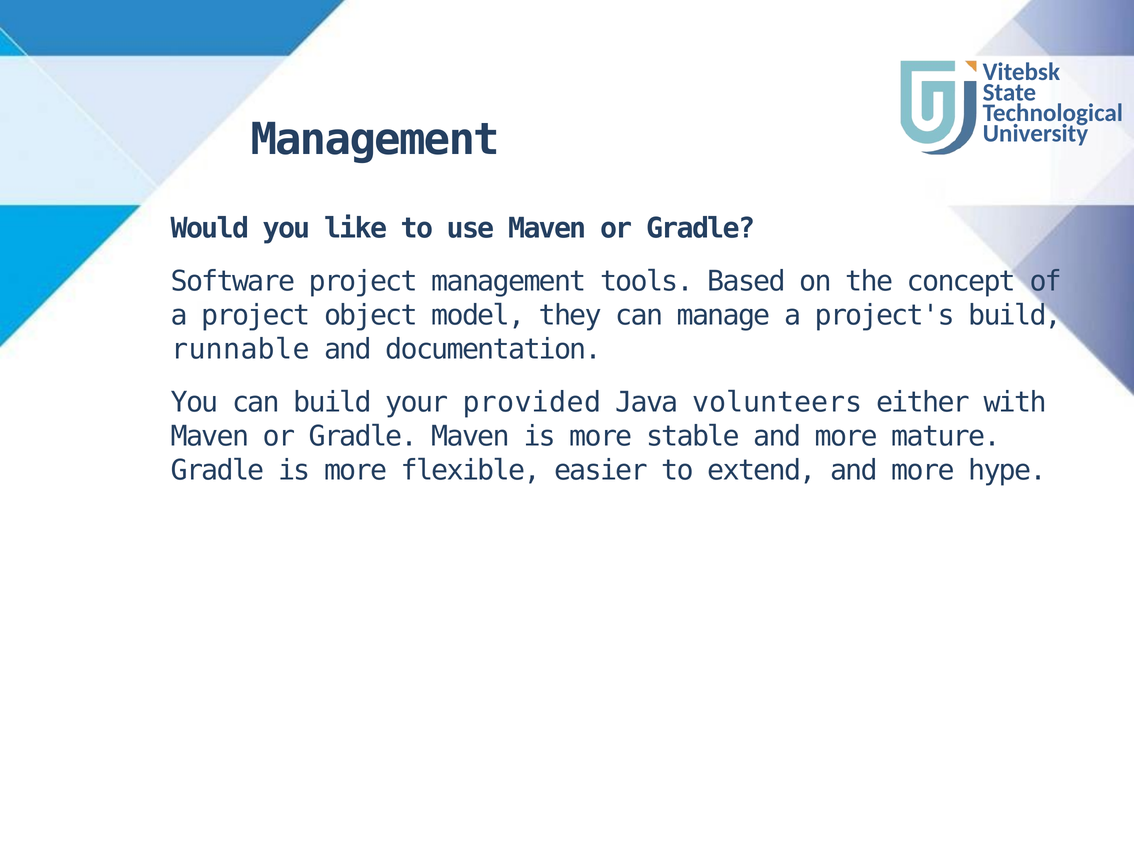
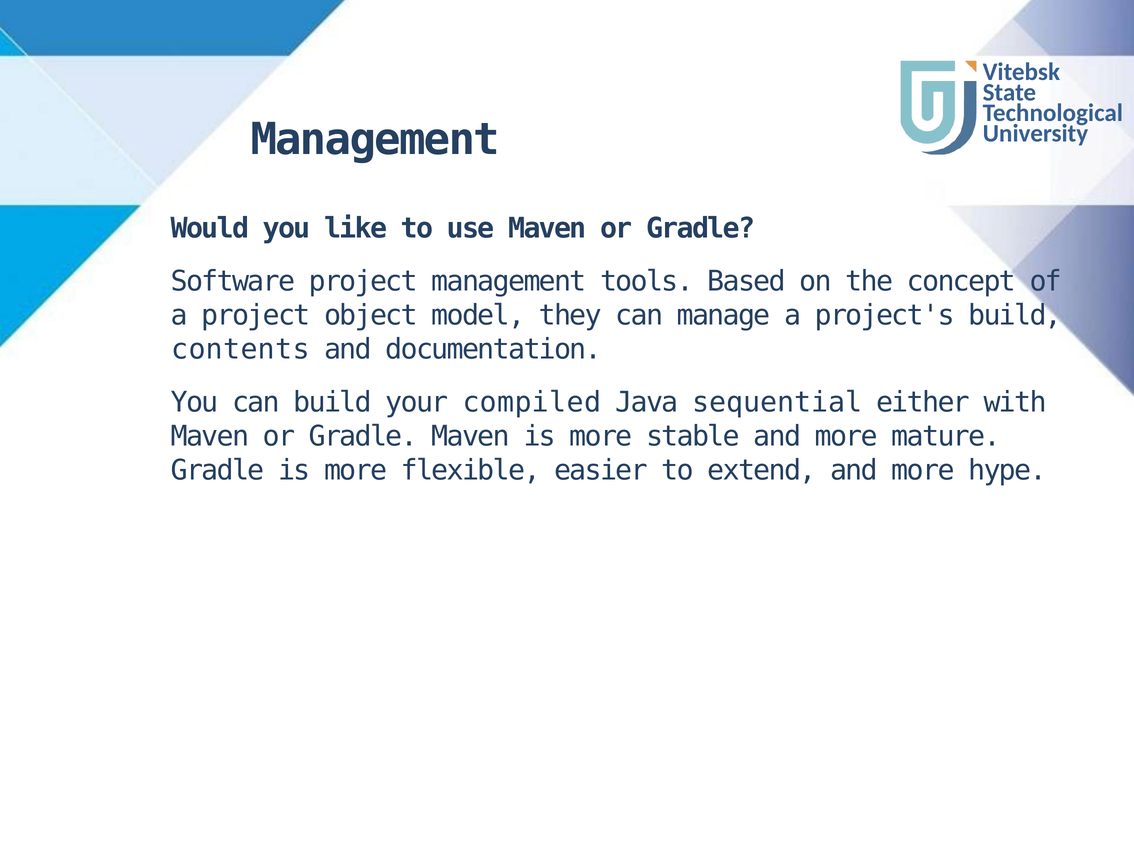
runnable: runnable -> contents (240, 349)
provided: provided -> compiled (532, 402)
volunteers: volunteers -> sequential (777, 402)
